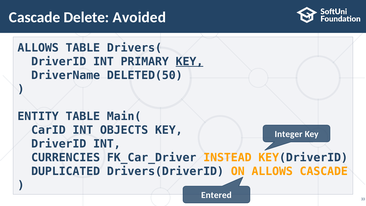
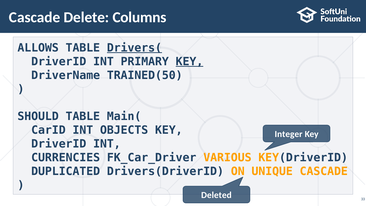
Avoided: Avoided -> Columns (139, 17)
Drivers( underline: none -> present (134, 48)
DELETED(50: DELETED(50 -> TRAINED(50 (145, 75)
ENTITY: ENTITY -> SHOULD (38, 116)
INSTEAD: INSTEAD -> VARIOUS (227, 158)
ALLOWS: ALLOWS -> UNIQUE (272, 171)
Entered: Entered -> Deleted (216, 195)
